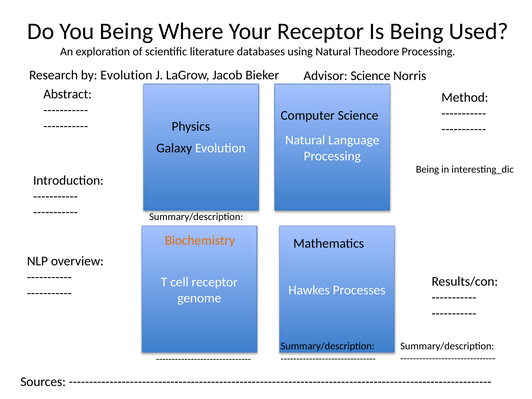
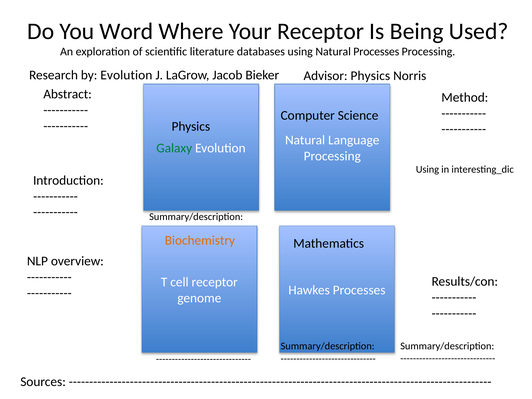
You Being: Being -> Word (127, 31)
Natural Theodore: Theodore -> Processes (376, 52)
Advisor Science: Science -> Physics (370, 76)
Galaxy colour: black -> green (174, 148)
Being: Being -> Using (427, 169)
